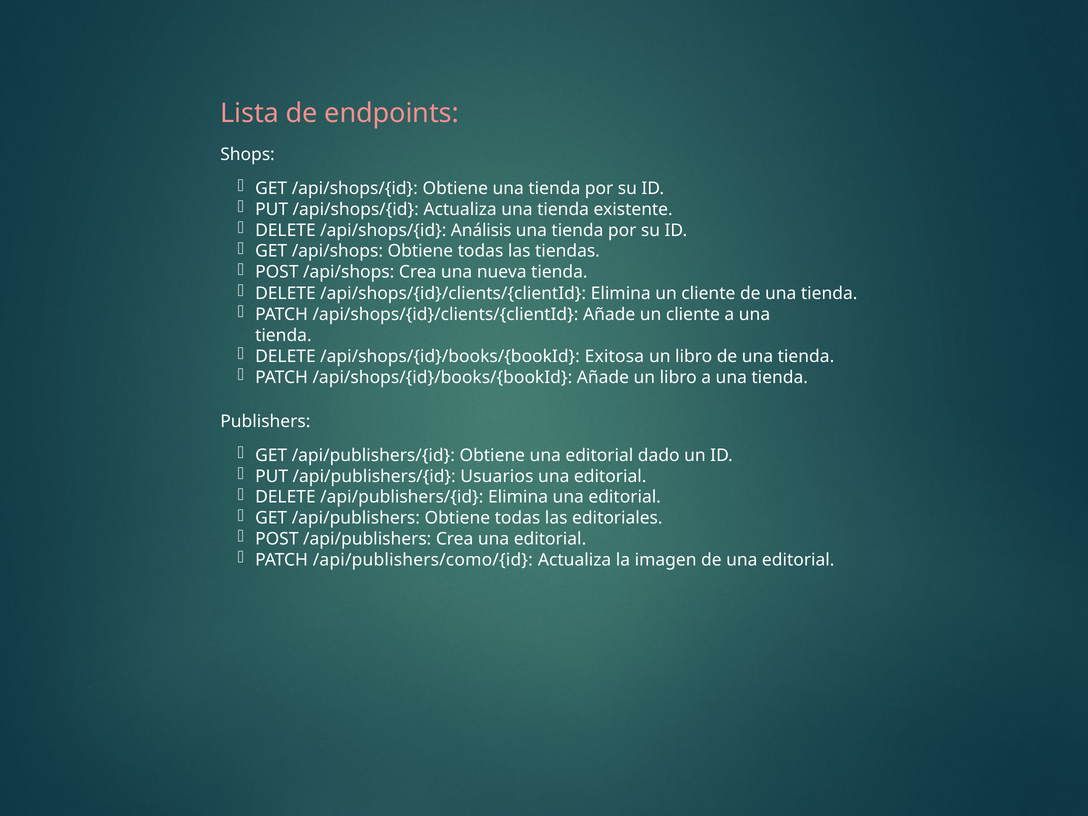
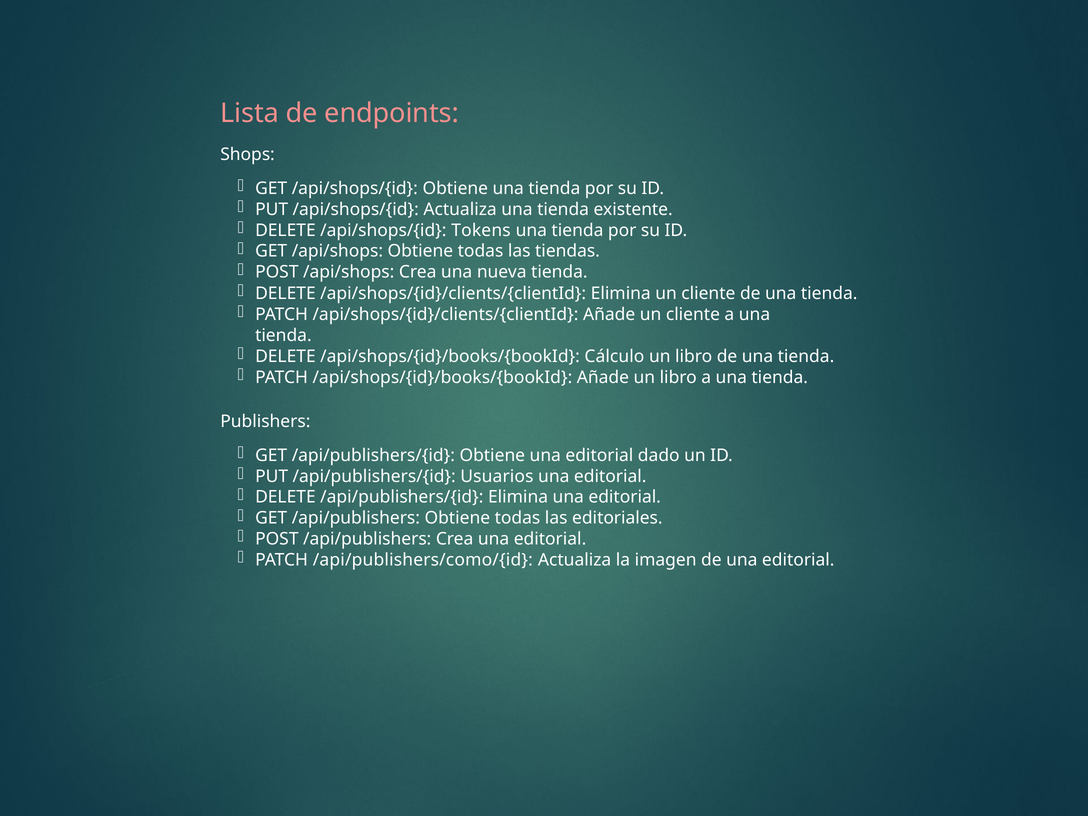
Análisis: Análisis -> Tokens (481, 230)
Exitosa: Exitosa -> Cálculo (614, 356)
